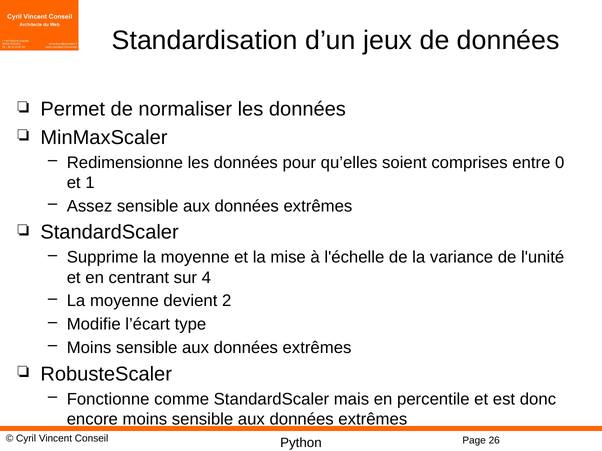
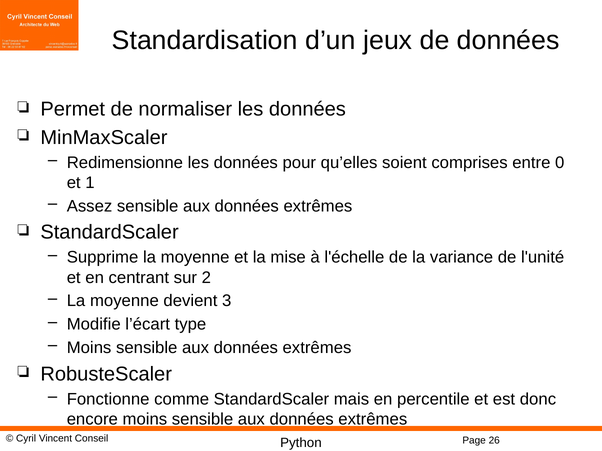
4: 4 -> 2 (206, 278)
2: 2 -> 3 (227, 301)
